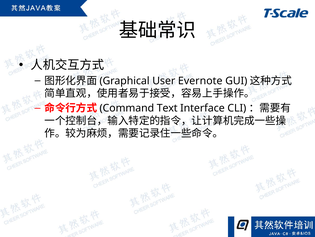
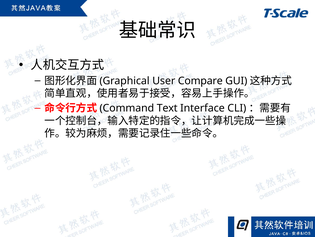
Evernote: Evernote -> Compare (200, 81)
